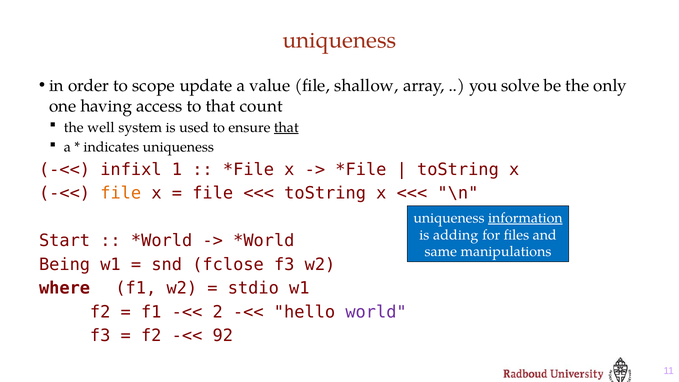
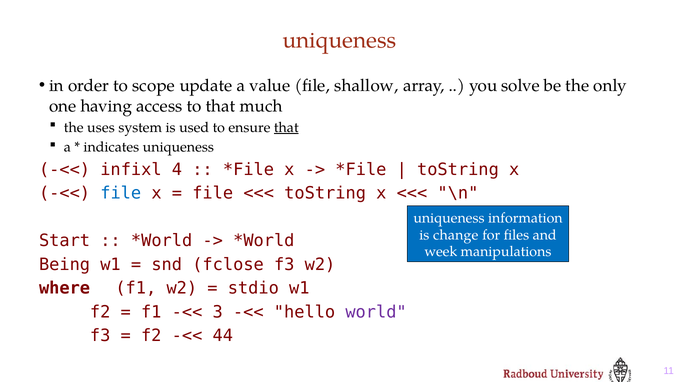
count: count -> much (261, 106)
well: well -> uses (101, 127)
1: 1 -> 4 (177, 169)
file colour: orange -> blue (121, 193)
information underline: present -> none (525, 218)
adding: adding -> change (456, 235)
same: same -> week (441, 252)
2: 2 -> 3 (218, 312)
92: 92 -> 44 (223, 336)
